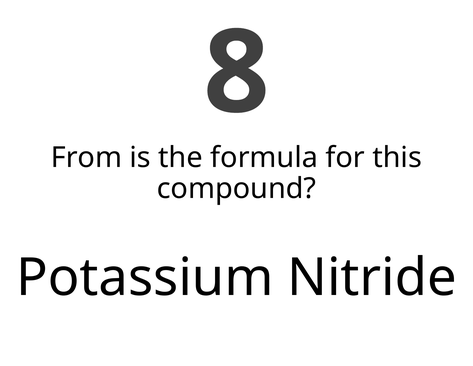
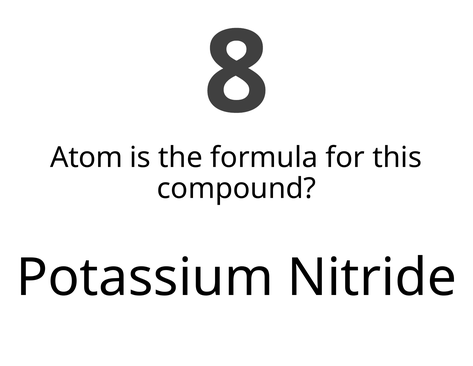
From: From -> Atom (87, 157)
